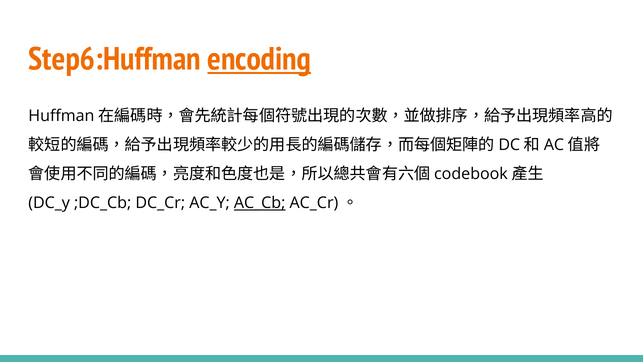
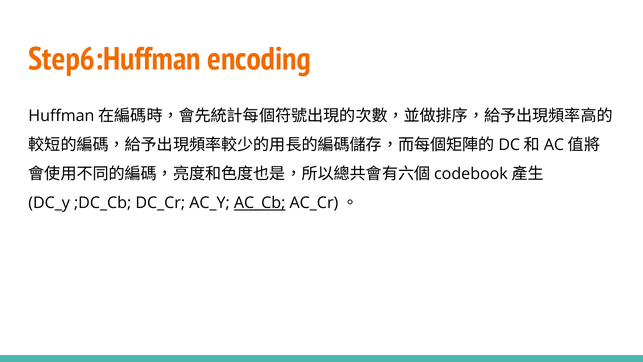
encoding underline: present -> none (259, 59)
